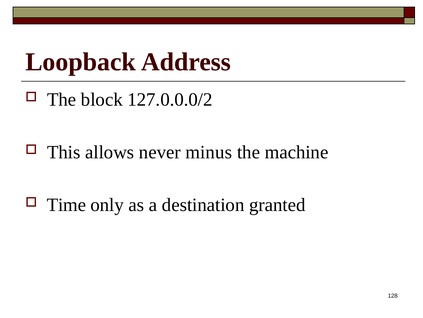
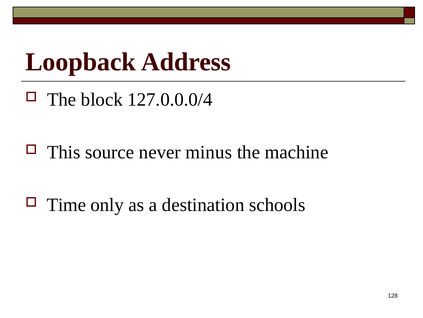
127.0.0.0/2: 127.0.0.0/2 -> 127.0.0.0/4 (170, 99)
allows: allows -> source (110, 152)
granted: granted -> schools (277, 205)
